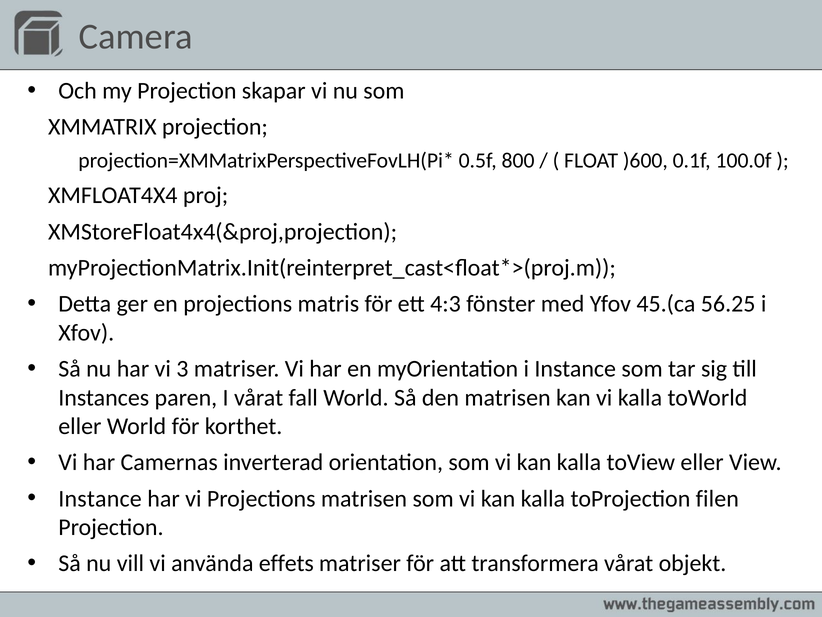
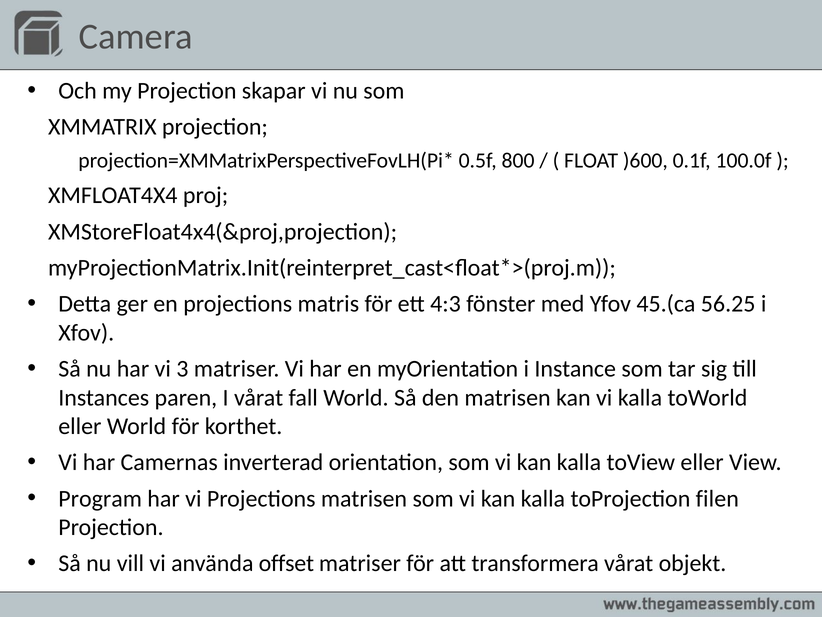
Instance: Instance -> Program (100, 498)
effets: effets -> offset (286, 563)
